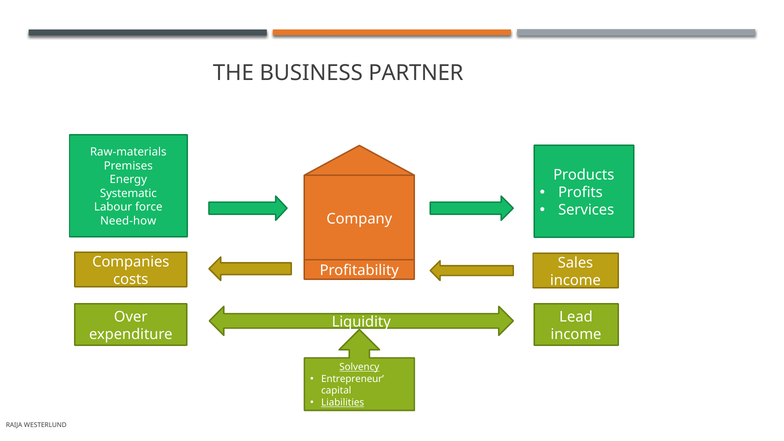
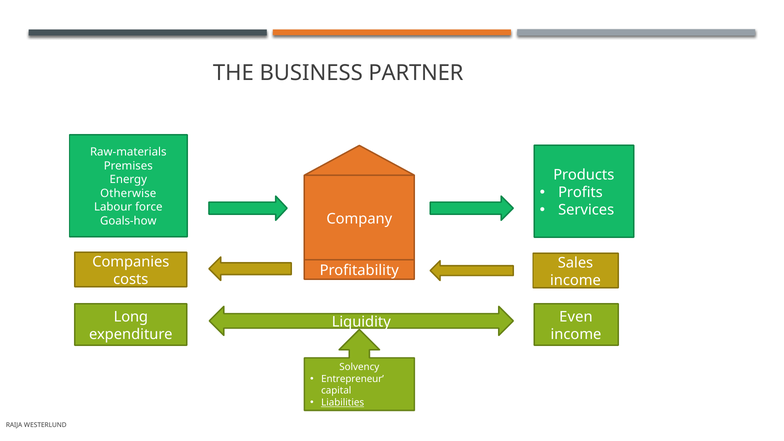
Systematic: Systematic -> Otherwise (128, 193)
Need-how: Need-how -> Goals-how (128, 221)
Over: Over -> Long (131, 317)
Lead: Lead -> Even (576, 317)
Solvency underline: present -> none (359, 367)
